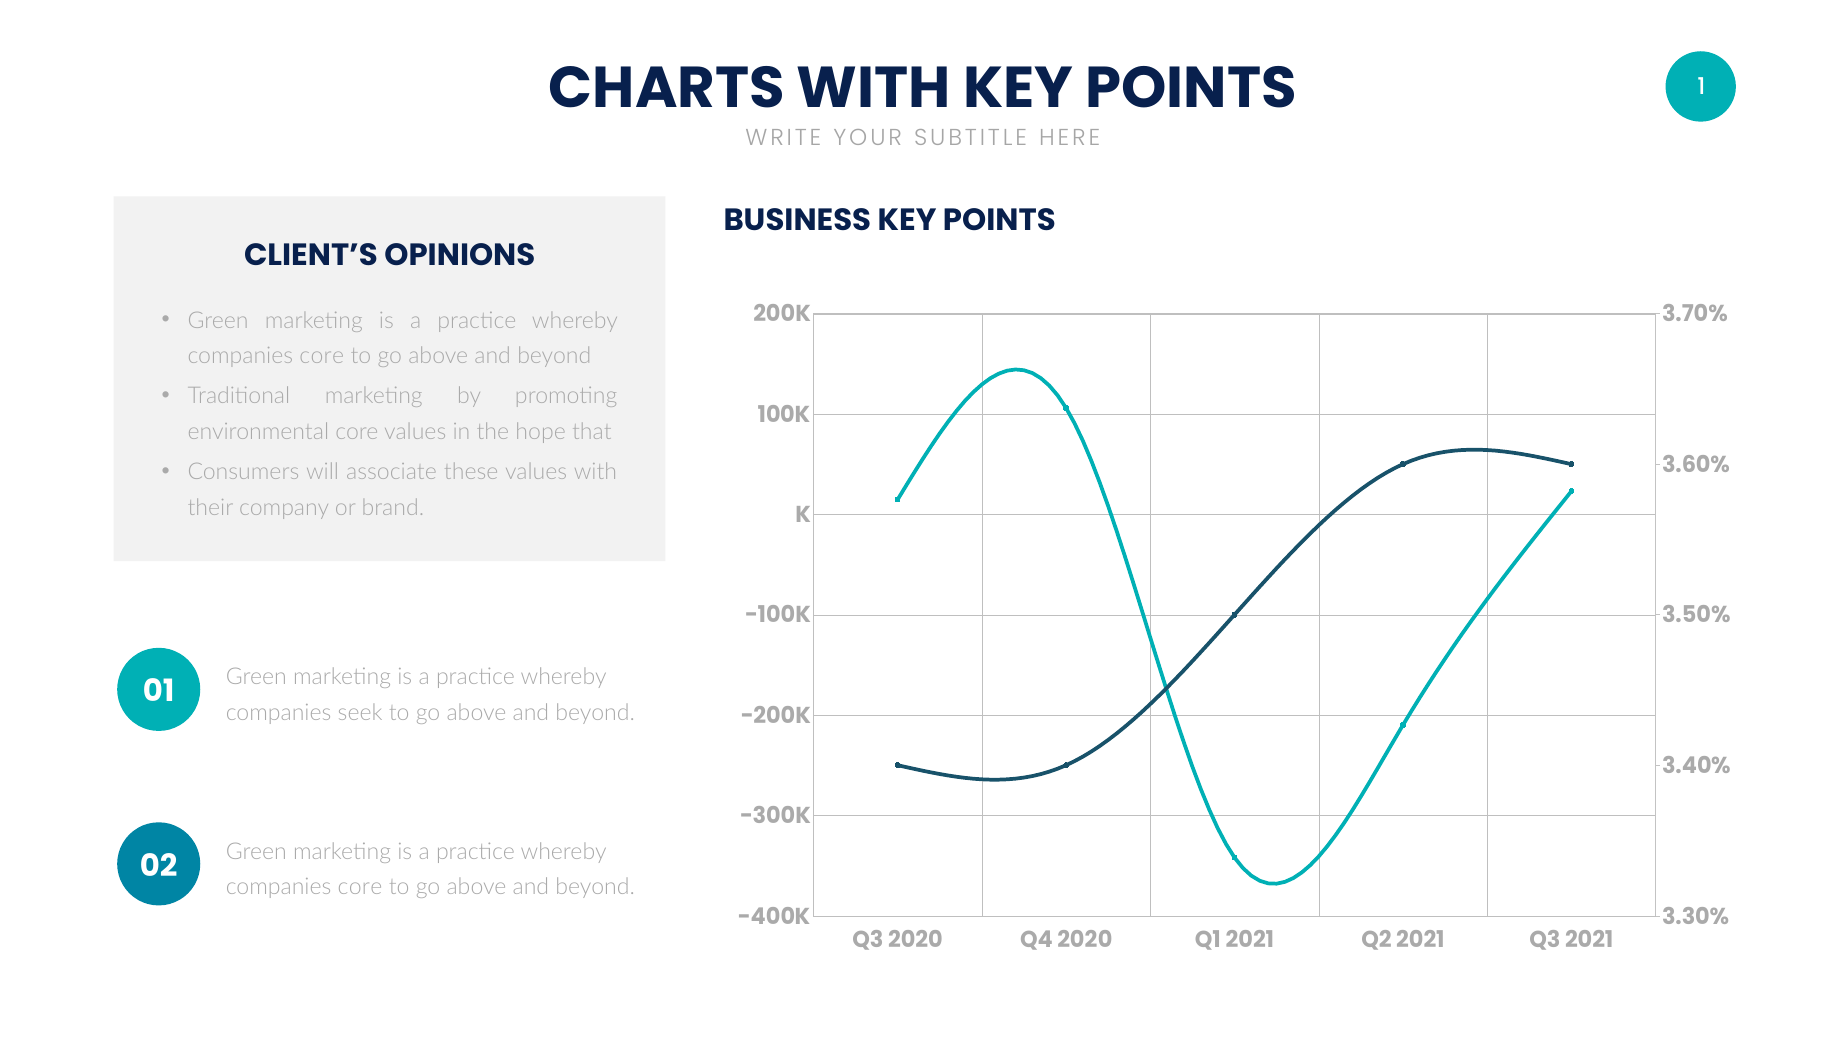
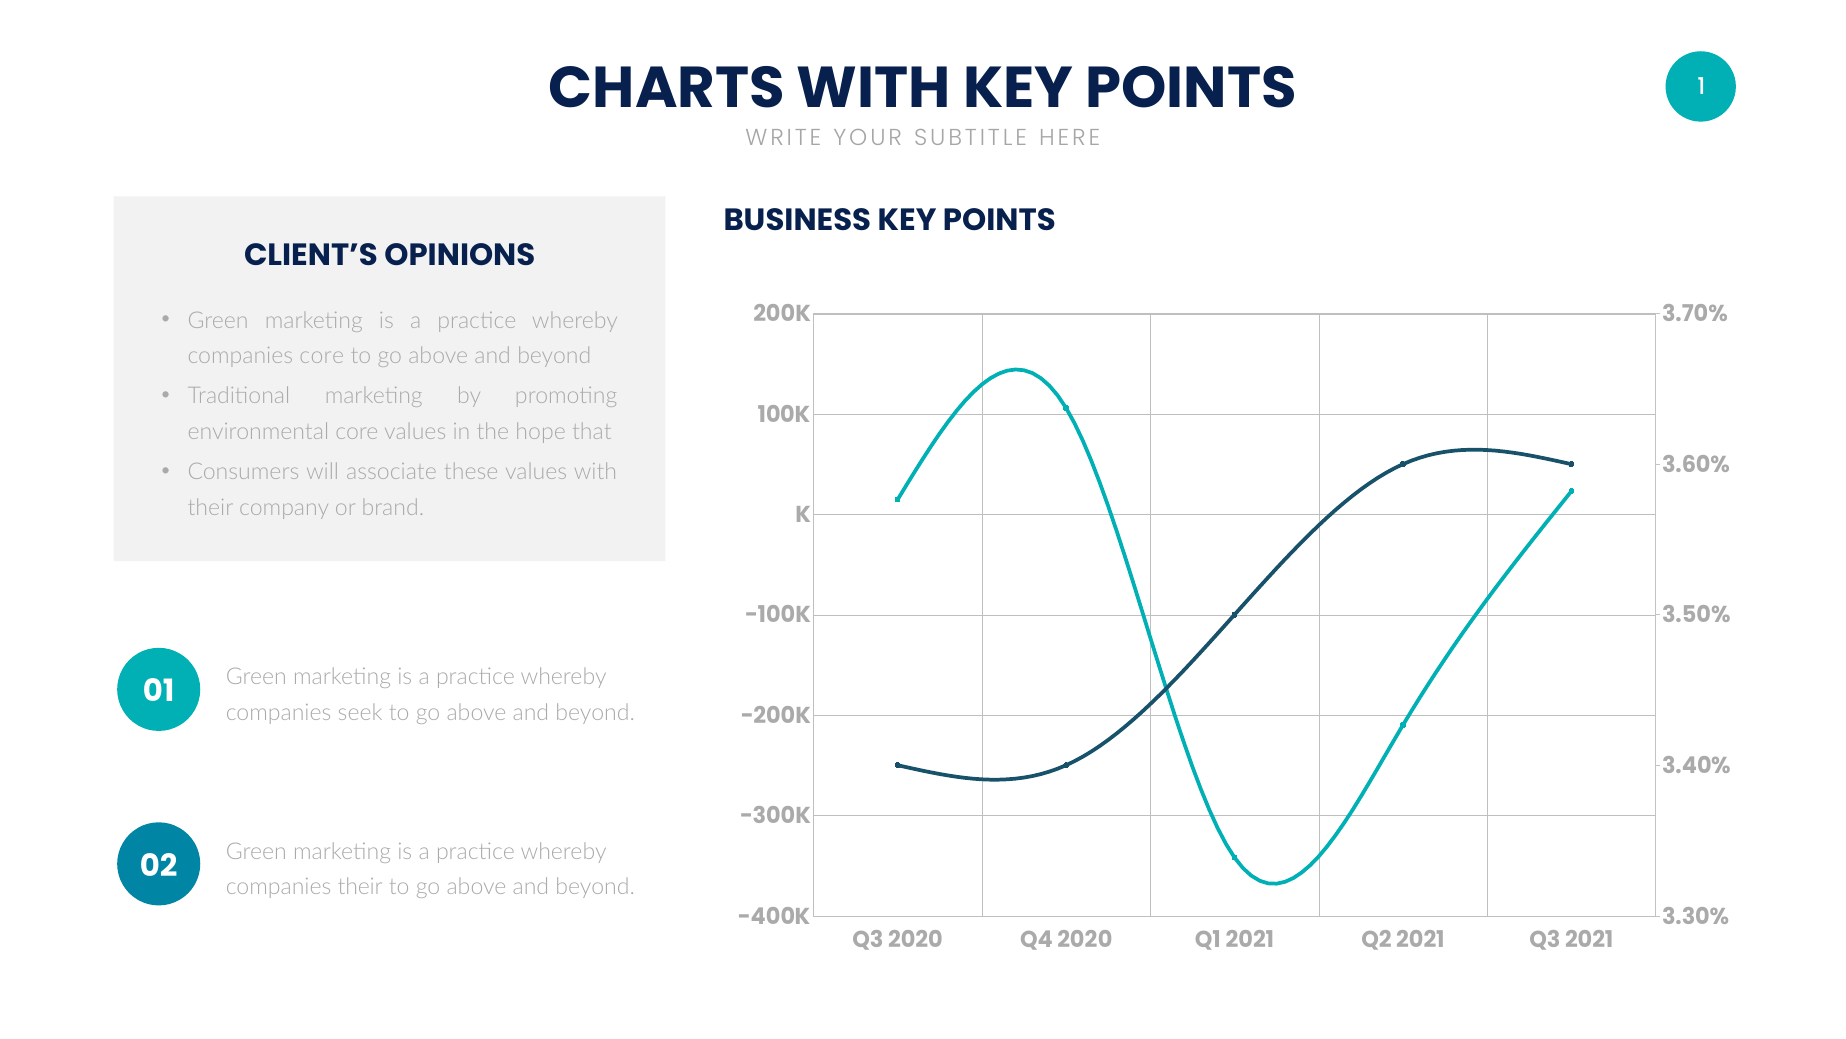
core: core -> their (360, 887)
